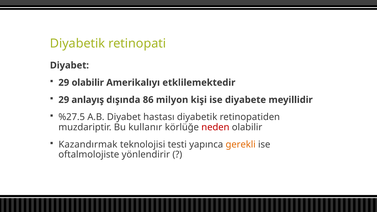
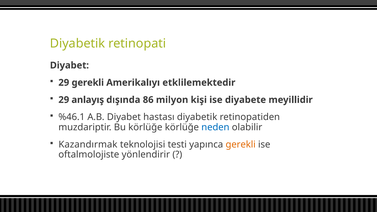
29 olabilir: olabilir -> gerekli (88, 83)
%27.5: %27.5 -> %46.1 (72, 117)
Bu kullanır: kullanır -> körlüğe (145, 127)
neden colour: red -> blue (215, 127)
